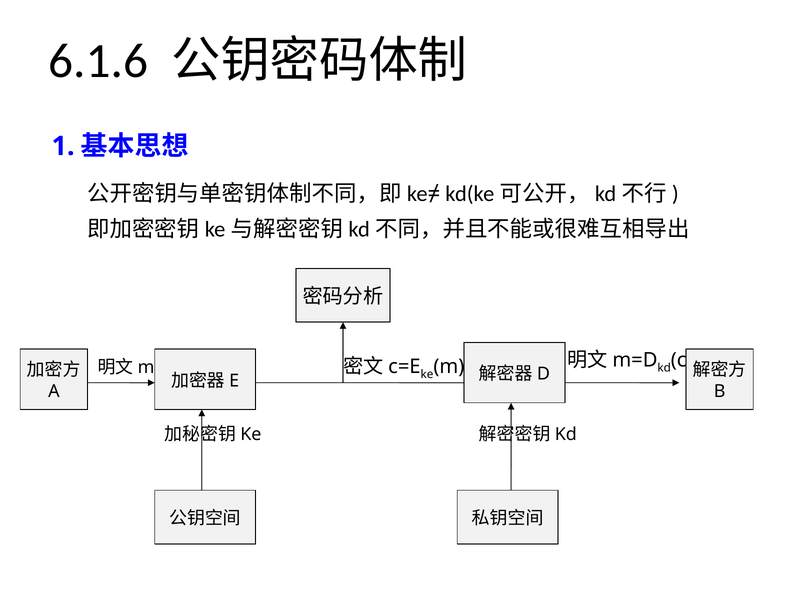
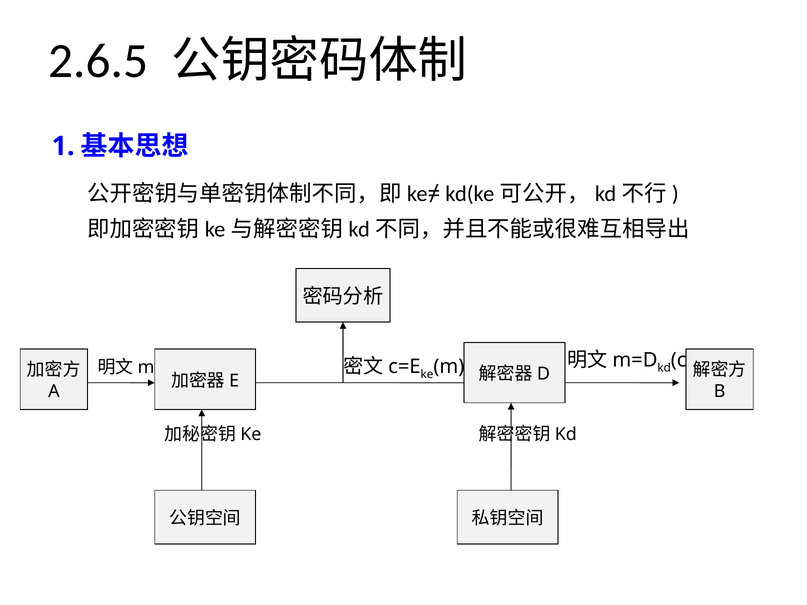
6.1.6: 6.1.6 -> 2.6.5 (98, 61)
